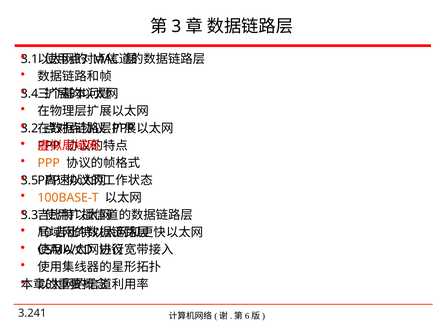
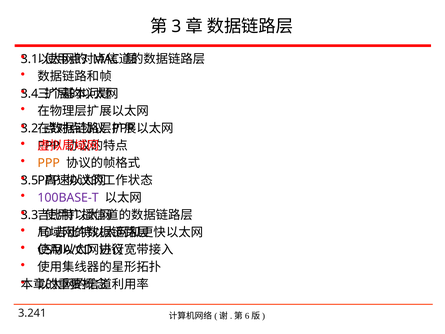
100BASE-T colour: orange -> purple (68, 198)
